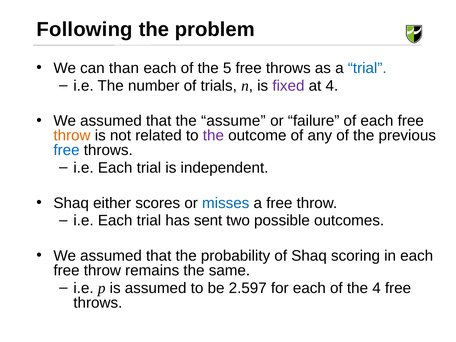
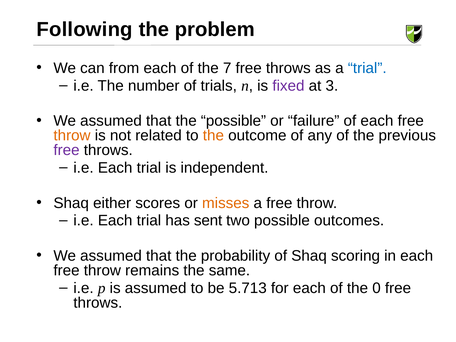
than: than -> from (124, 68)
5: 5 -> 7 (227, 68)
at 4: 4 -> 3 (332, 86)
the assume: assume -> possible (233, 121)
the colour: purple -> orange (213, 136)
free colour: blue -> purple (67, 150)
misses colour: blue -> orange (226, 203)
2.597: 2.597 -> 5.713 (248, 288)
the 4: 4 -> 0 (377, 288)
